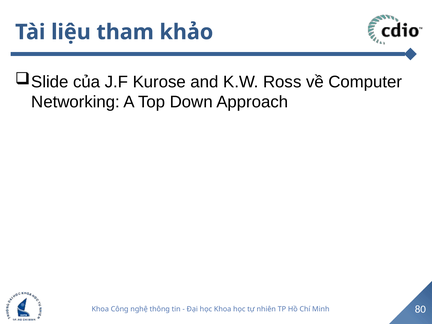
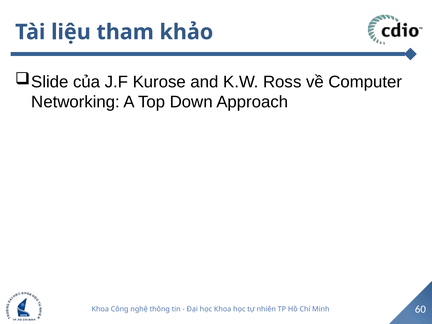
80: 80 -> 60 (420, 309)
